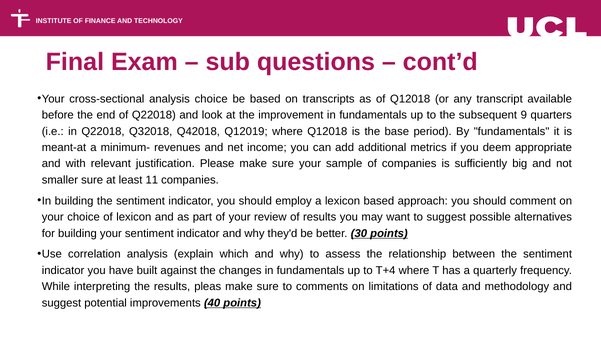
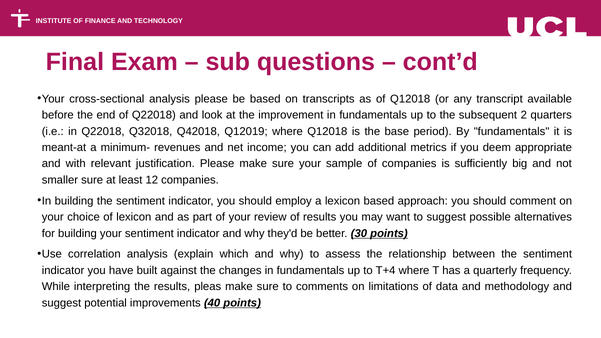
analysis choice: choice -> please (211, 99)
9: 9 -> 2 (524, 115)
11: 11 -> 12 (152, 180)
